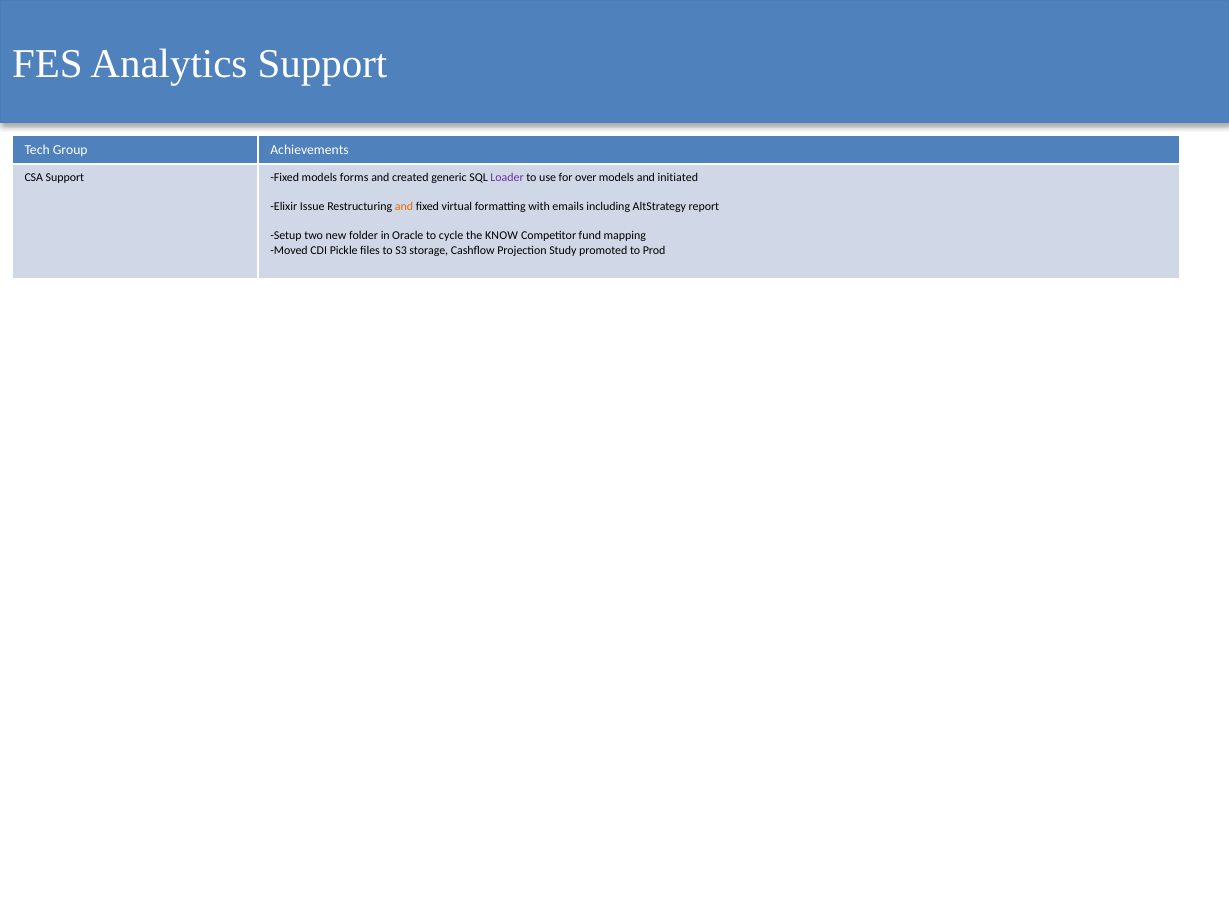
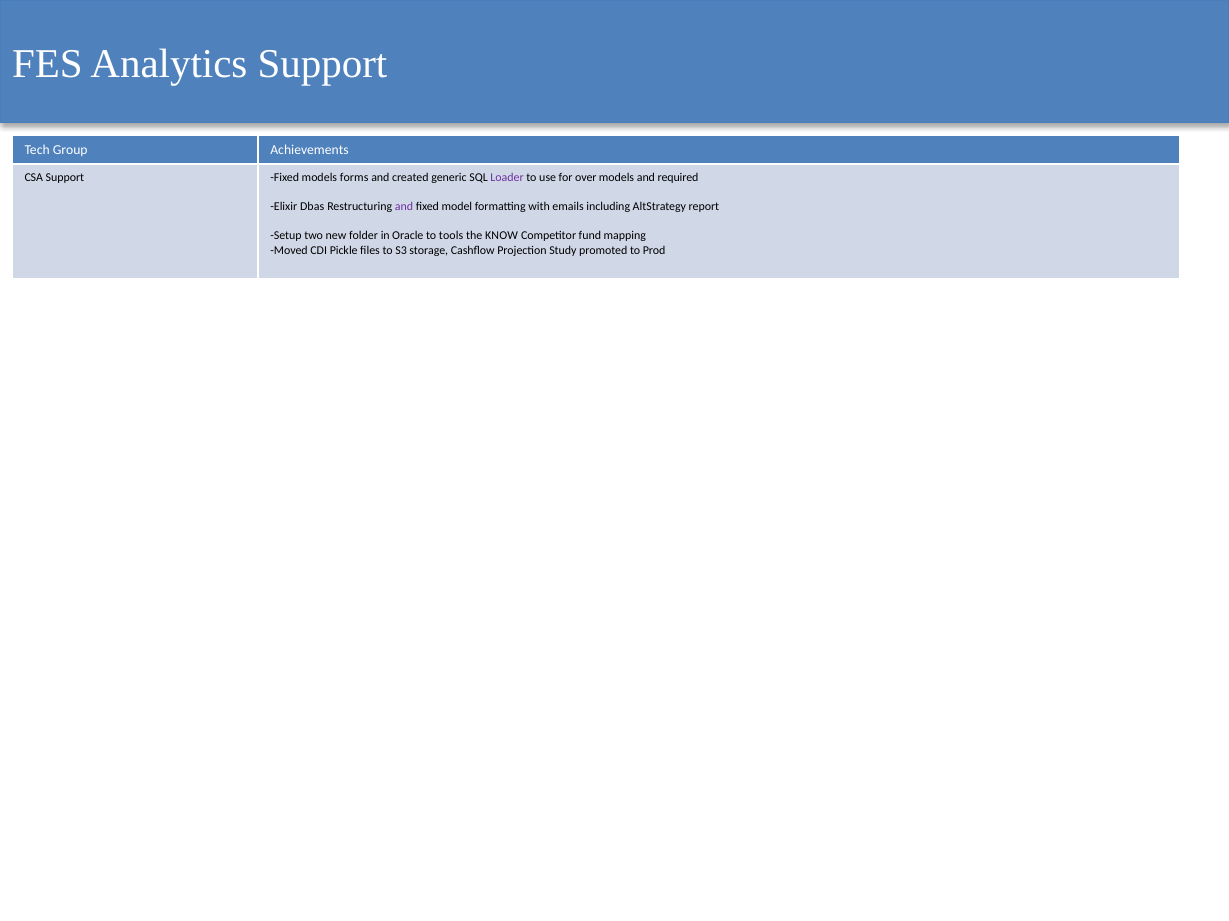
initiated: initiated -> required (678, 178)
Issue: Issue -> Dbas (312, 207)
and colour: orange -> purple (404, 207)
virtual: virtual -> model (457, 207)
cycle: cycle -> tools (451, 236)
